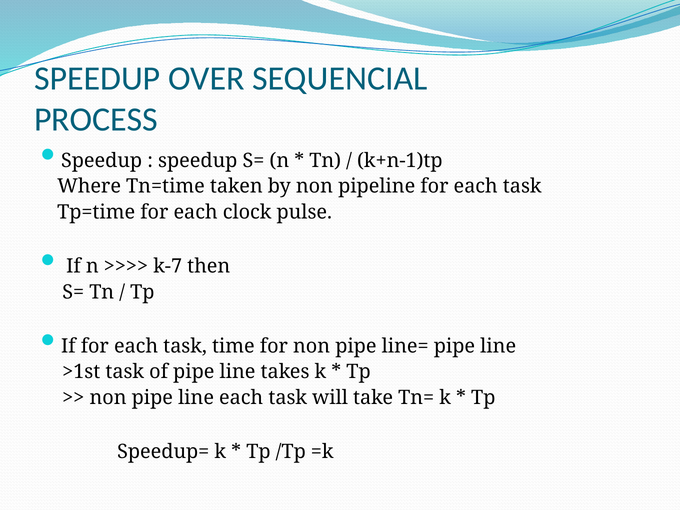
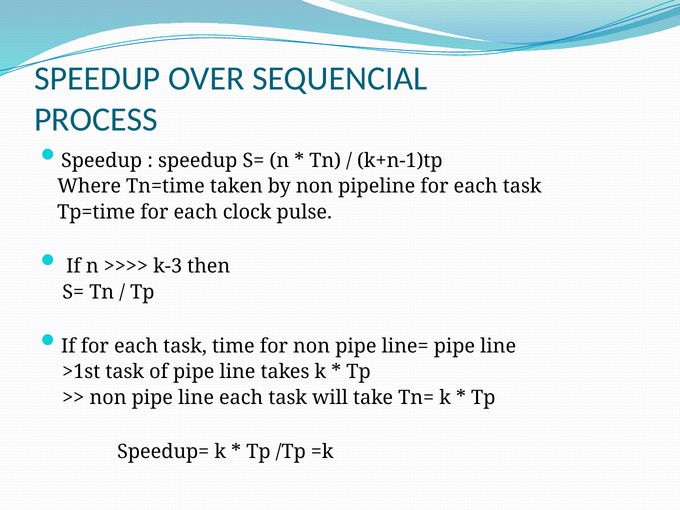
k-7: k-7 -> k-3 (168, 266)
